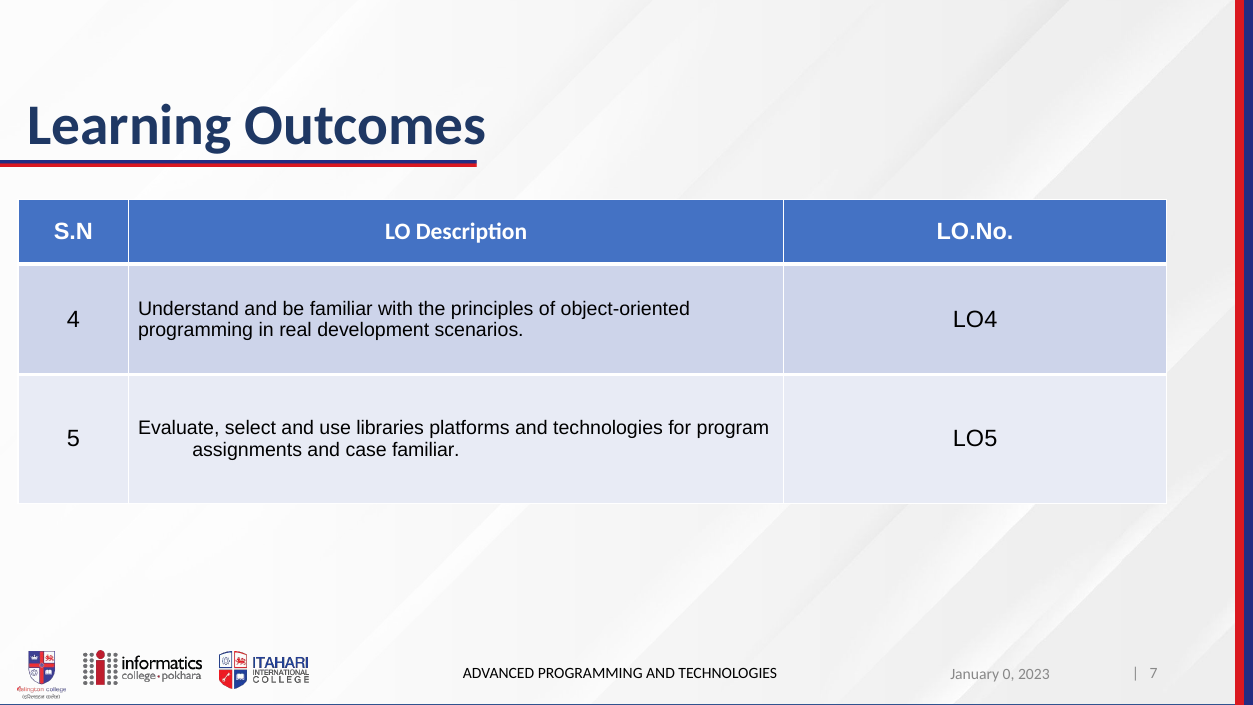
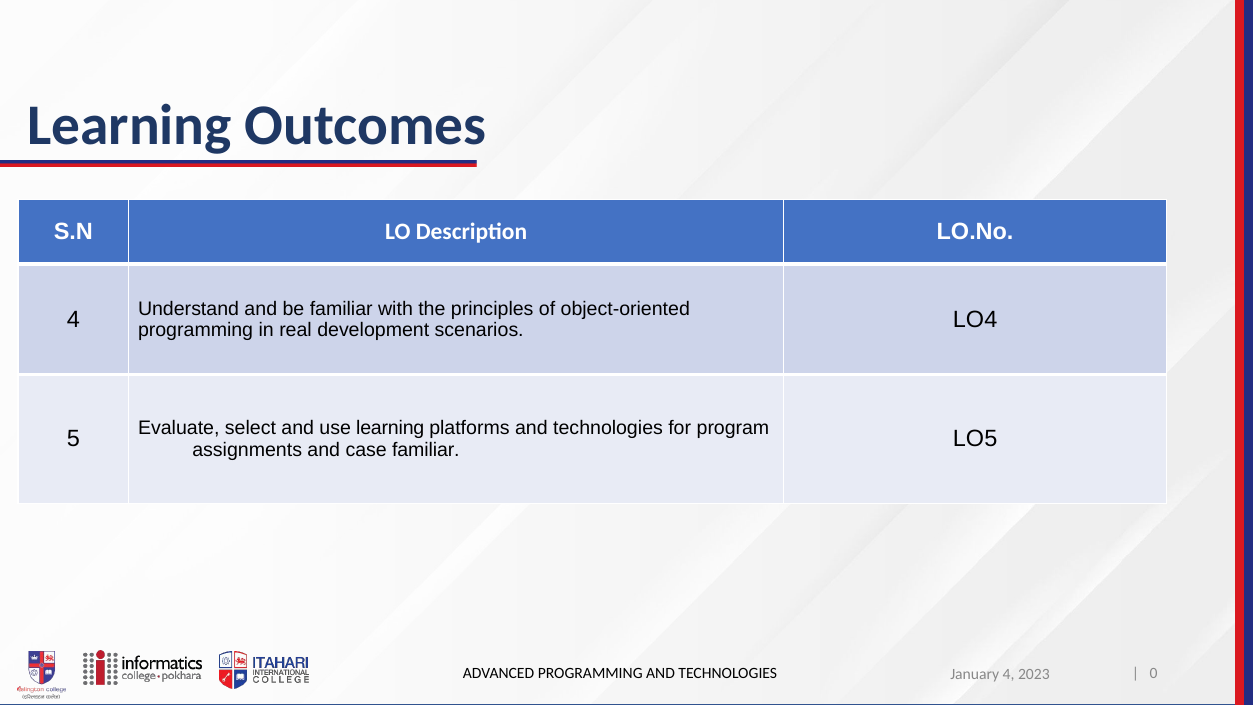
use libraries: libraries -> learning (390, 428)
7: 7 -> 0 (1154, 673)
January 0: 0 -> 4 (1009, 674)
